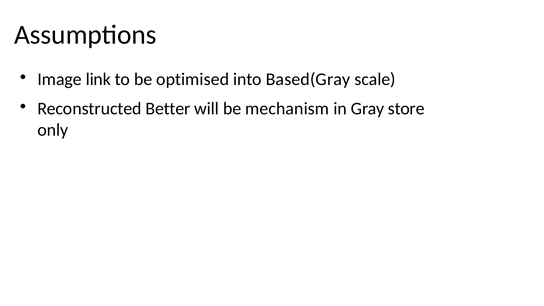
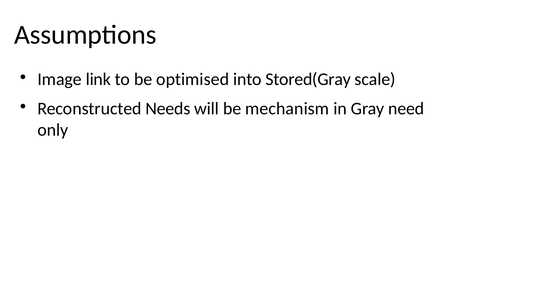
Based(Gray: Based(Gray -> Stored(Gray (308, 79)
Better: Better -> Needs (168, 109)
store: store -> need (406, 109)
